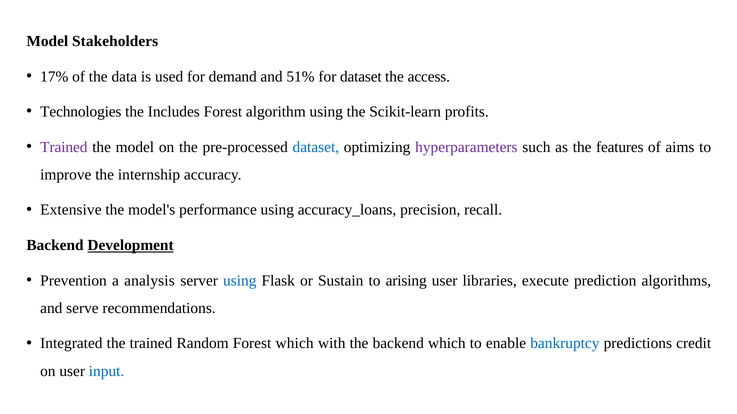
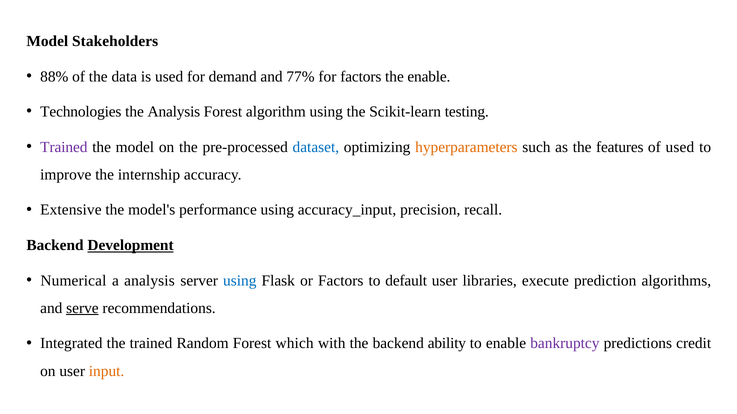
17%: 17% -> 88% (54, 77)
51%: 51% -> 77% (301, 77)
for dataset: dataset -> factors (361, 77)
the access: access -> enable (429, 77)
the Includes: Includes -> Analysis (174, 112)
profits: profits -> testing (467, 112)
hyperparameters colour: purple -> orange (466, 147)
of aims: aims -> used (680, 147)
accuracy_loans: accuracy_loans -> accuracy_input (347, 210)
Prevention: Prevention -> Numerical (73, 281)
or Sustain: Sustain -> Factors (341, 281)
arising: arising -> default (406, 281)
serve underline: none -> present (82, 308)
backend which: which -> ability (447, 344)
bankruptcy colour: blue -> purple (565, 344)
input colour: blue -> orange (107, 371)
